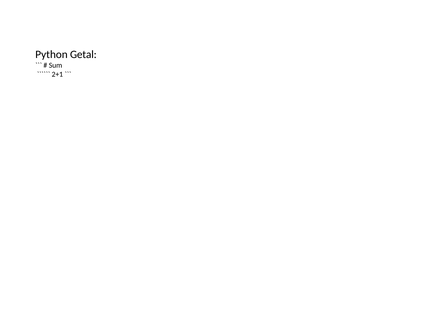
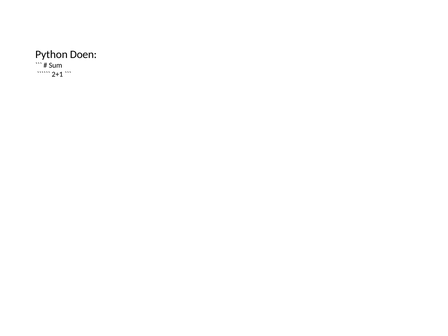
Getal: Getal -> Doen (83, 54)
